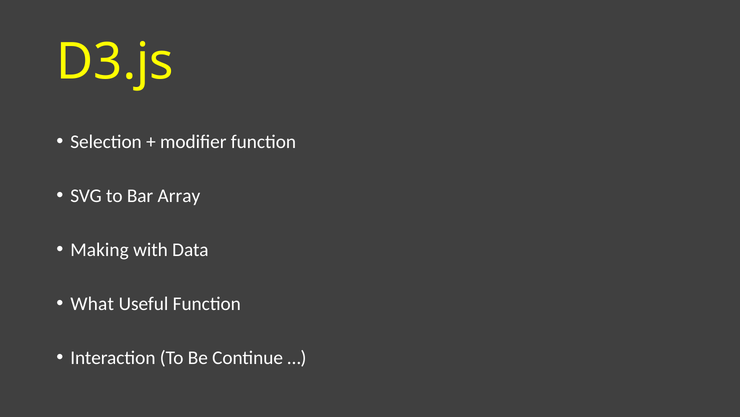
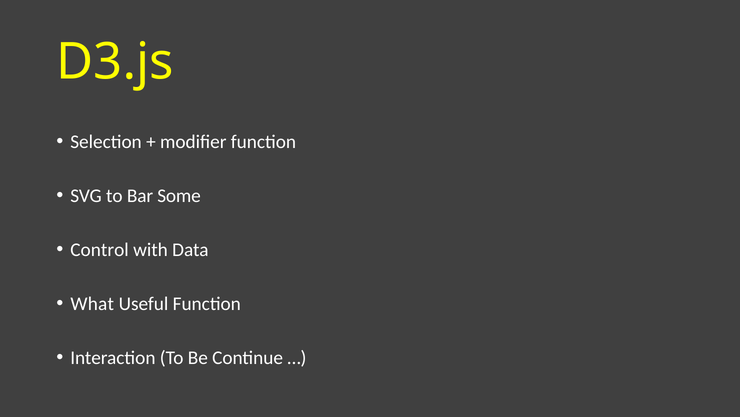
Array: Array -> Some (179, 195)
Making: Making -> Control (100, 249)
